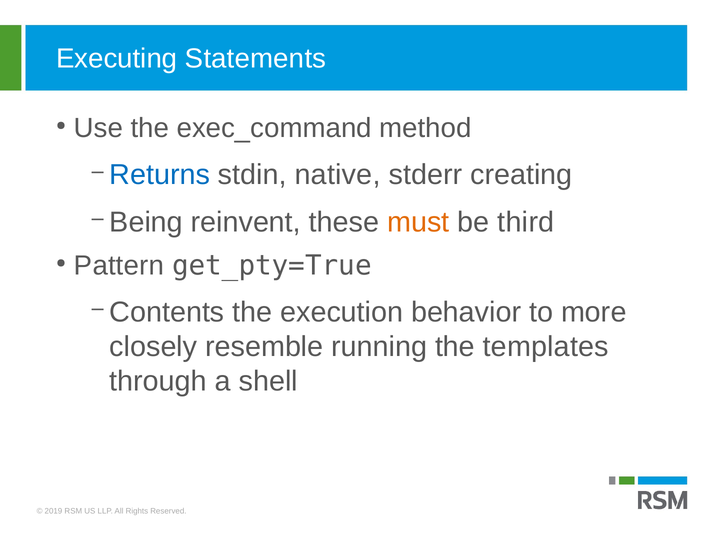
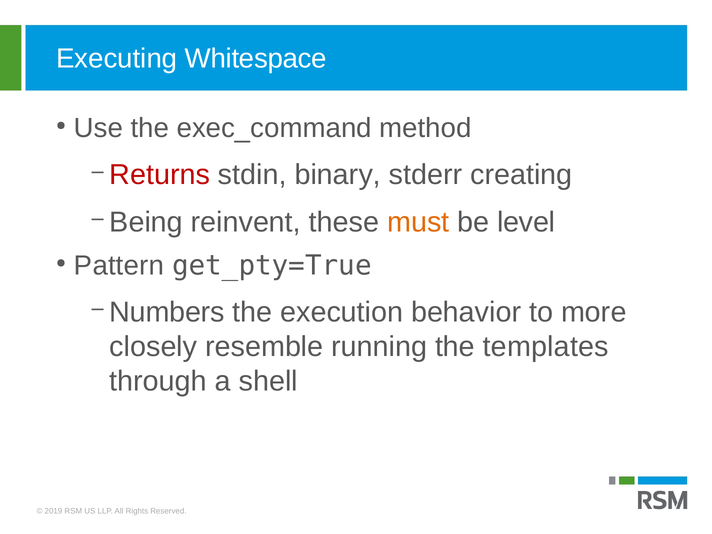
Statements: Statements -> Whitespace (256, 59)
Returns colour: blue -> red (160, 175)
native: native -> binary (338, 175)
third: third -> level (526, 222)
Contents: Contents -> Numbers (167, 312)
